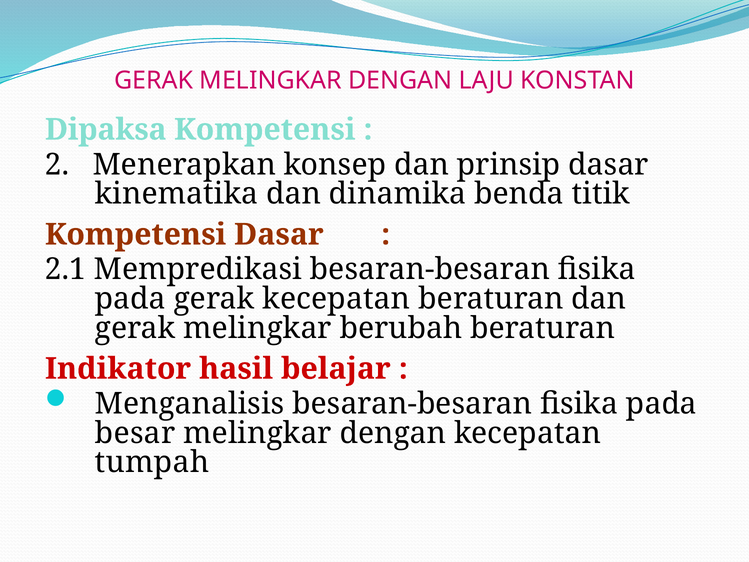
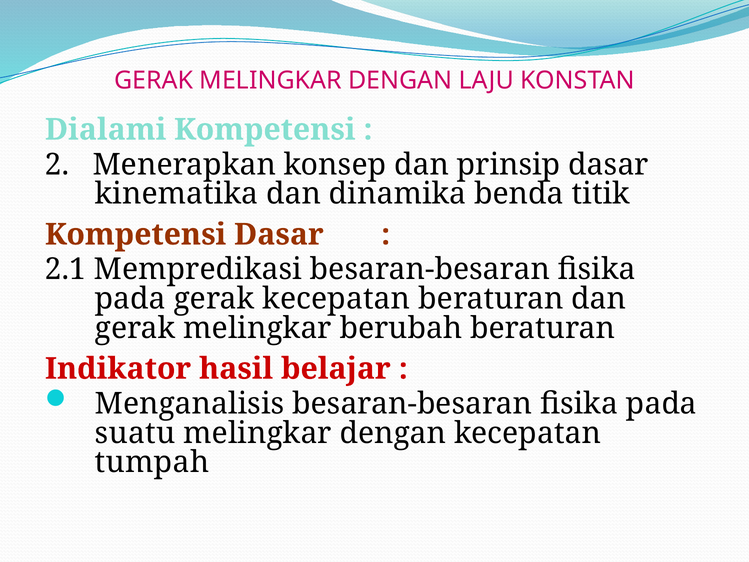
Dipaksa: Dipaksa -> Dialami (106, 130)
besar: besar -> suatu (135, 433)
